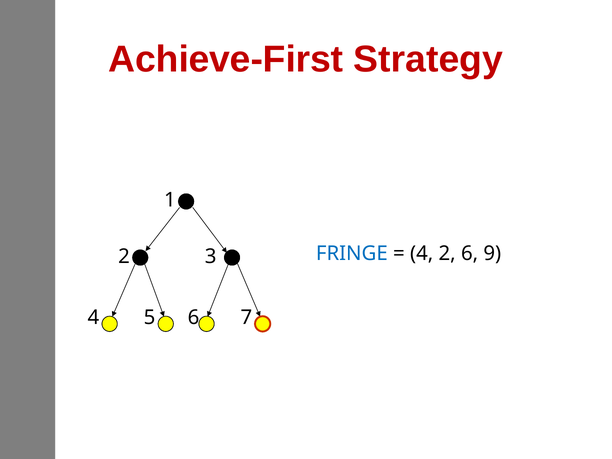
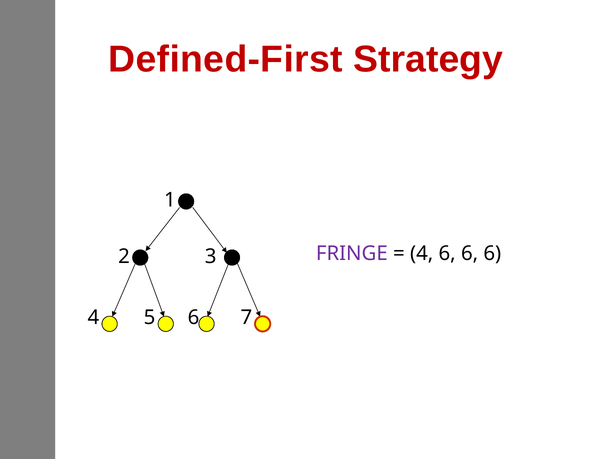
Achieve-First: Achieve-First -> Defined-First (226, 59)
FRINGE colour: blue -> purple (352, 253)
4 2: 2 -> 6 (447, 253)
9: 9 -> 6 (492, 253)
